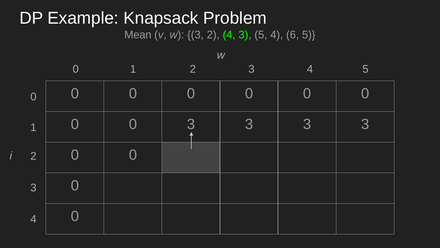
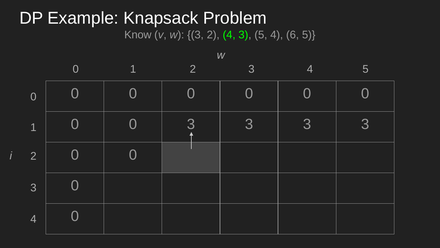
Mean: Mean -> Know (138, 35)
